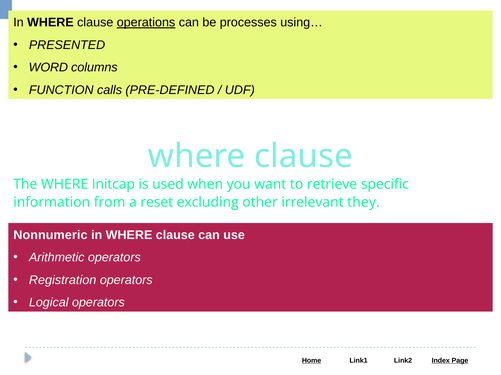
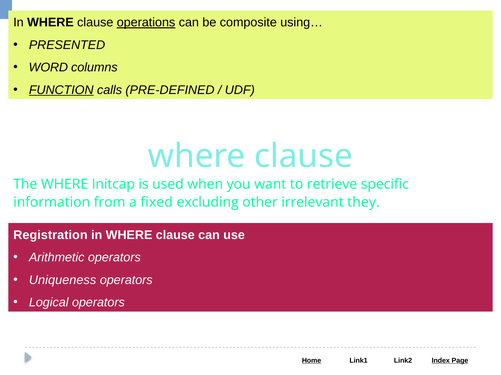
processes: processes -> composite (248, 22)
FUNCTION underline: none -> present (61, 90)
reset: reset -> fixed (157, 203)
Nonnumeric: Nonnumeric -> Registration (50, 235)
Registration: Registration -> Uniqueness (63, 281)
